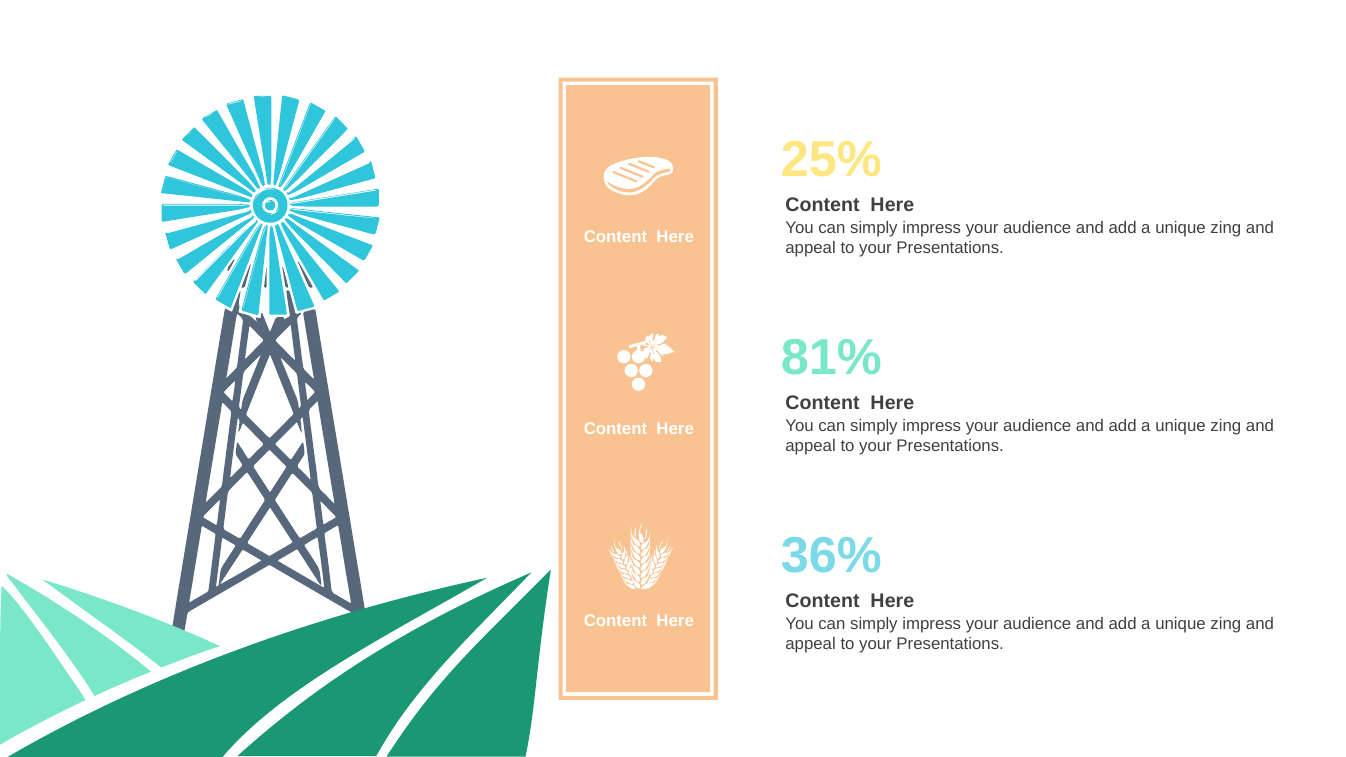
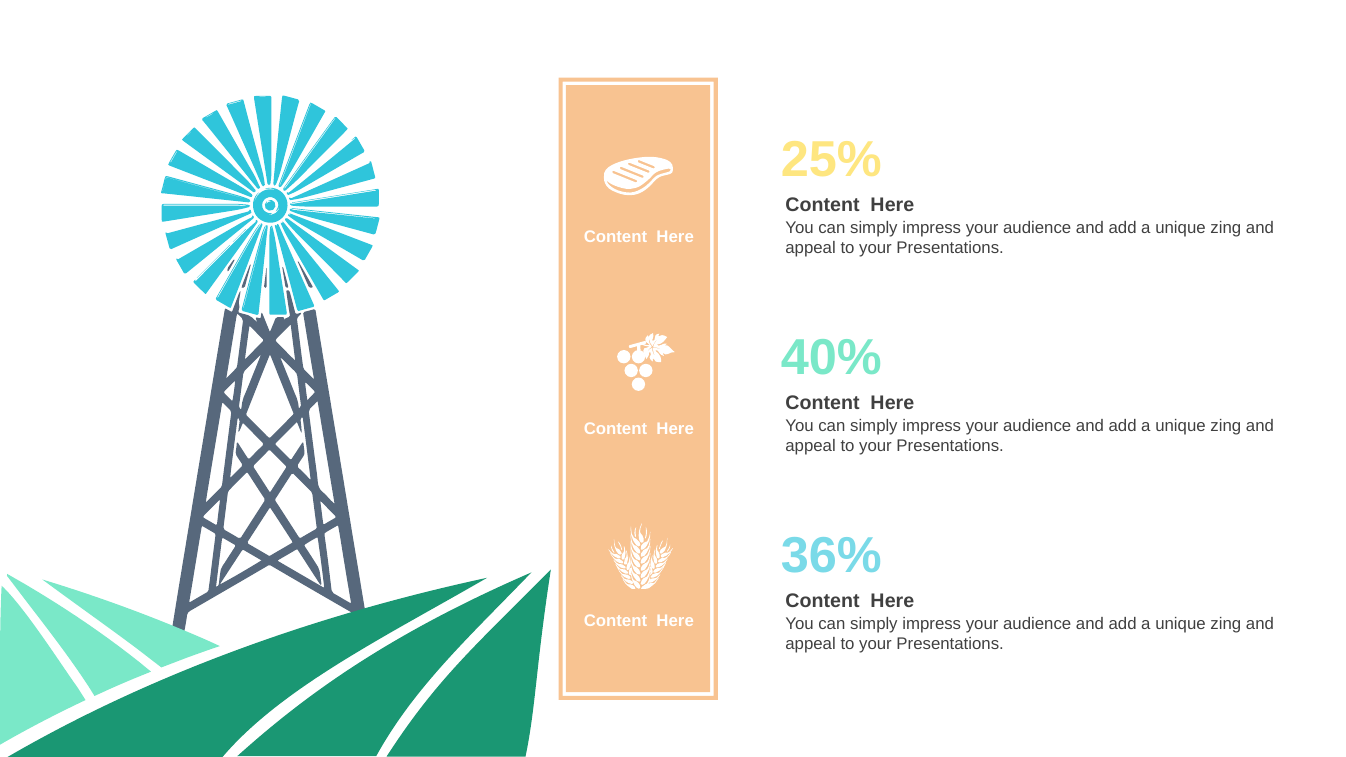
81%: 81% -> 40% (831, 358)
